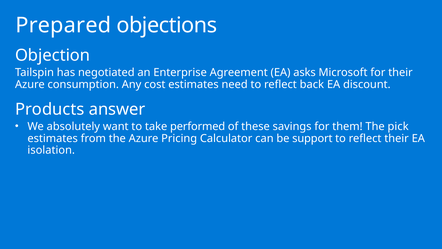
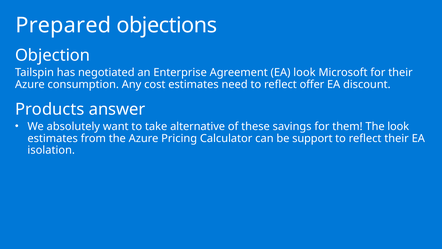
EA asks: asks -> look (304, 72)
back: back -> offer (312, 84)
performed: performed -> alternative (198, 126)
The pick: pick -> look (398, 126)
